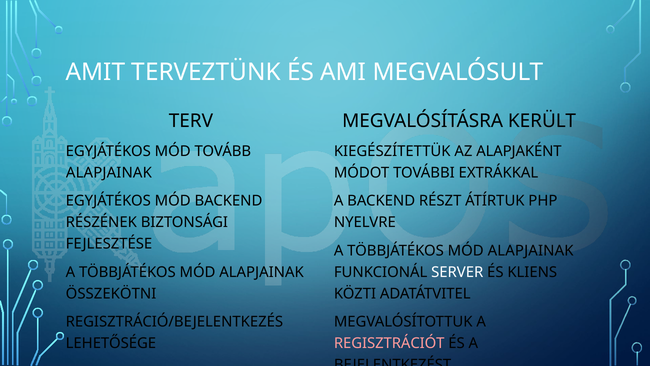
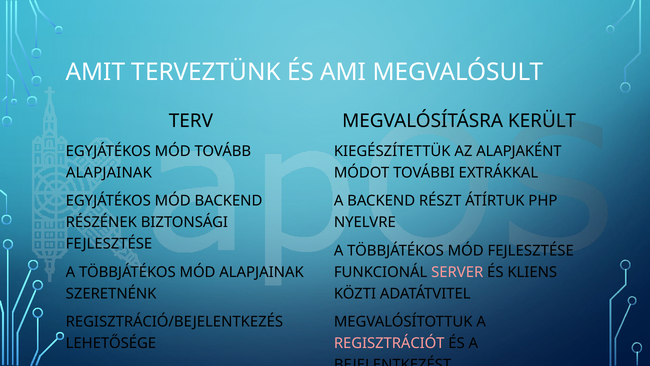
ALAPJAINAK: ALAPJAINAK -> FEJLESZTÉSE (531, 251)
SERVER colour: white -> pink (457, 272)
ÖSSZEKÖTNI: ÖSSZEKÖTNI -> SZERETNÉNK (111, 293)
